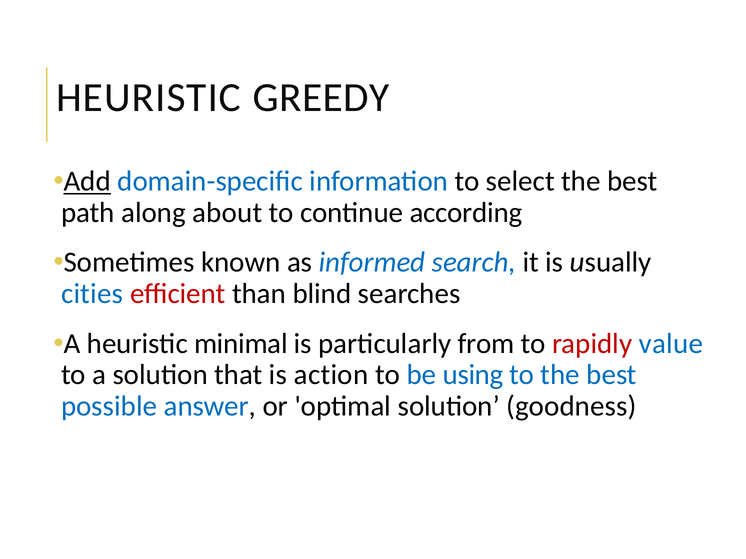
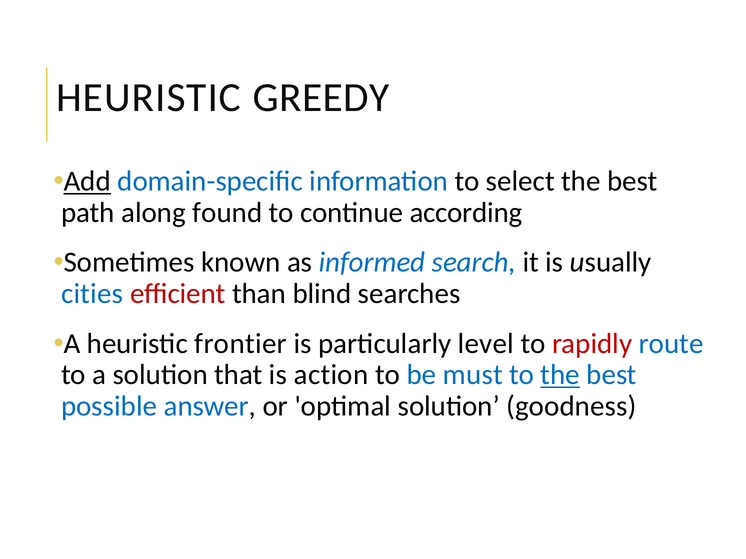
about: about -> found (227, 213)
minimal: minimal -> frontier (241, 344)
from: from -> level (486, 344)
value: value -> route (671, 344)
using: using -> must (473, 375)
the underline: none -> present (560, 375)
